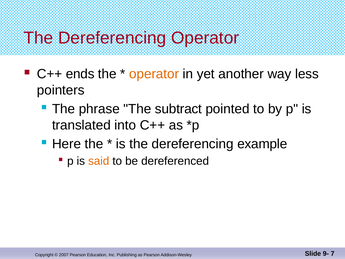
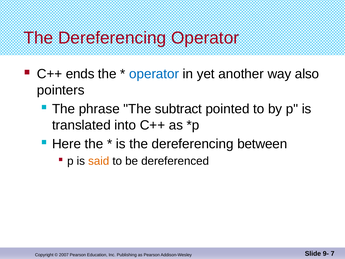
operator colour: orange -> blue (154, 74)
less: less -> also (307, 74)
example: example -> between (262, 144)
